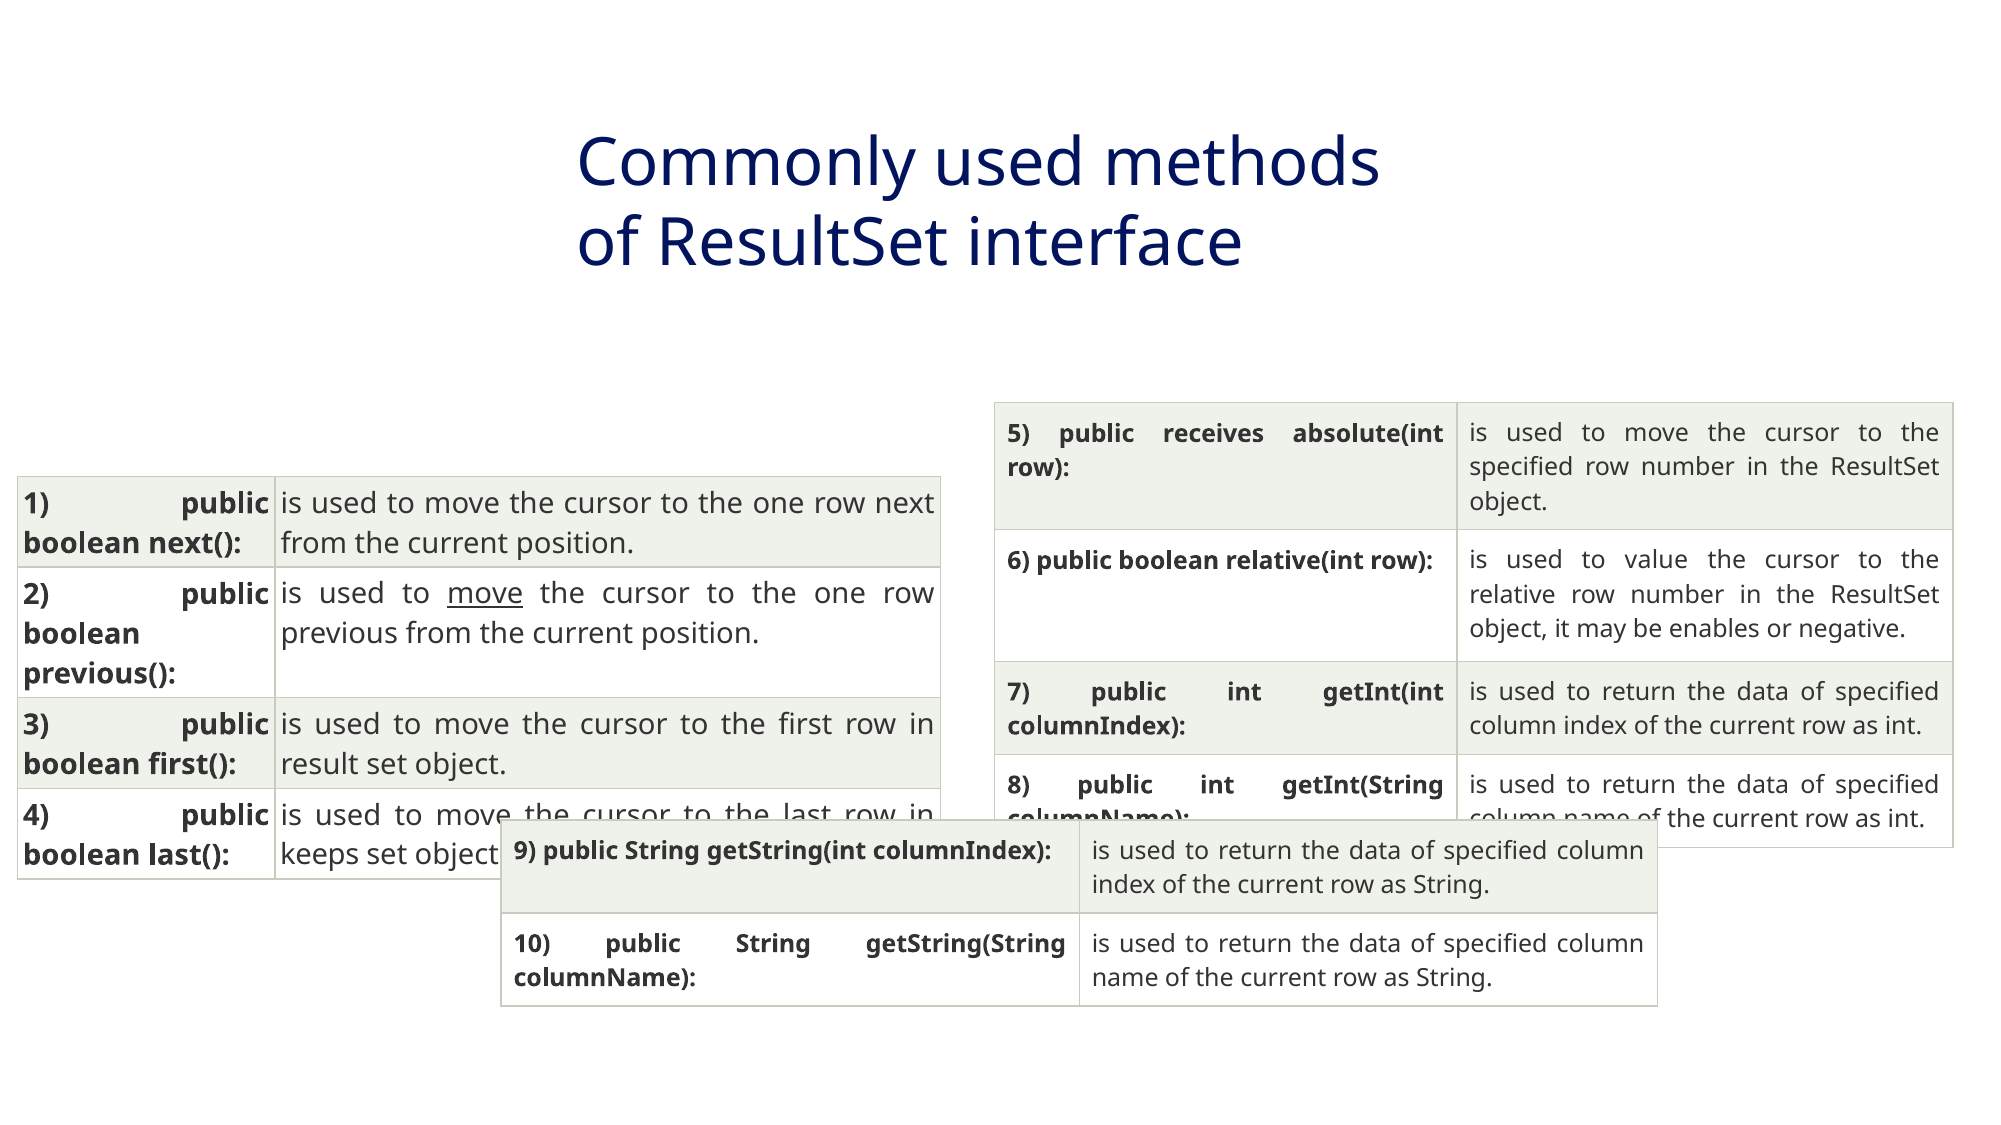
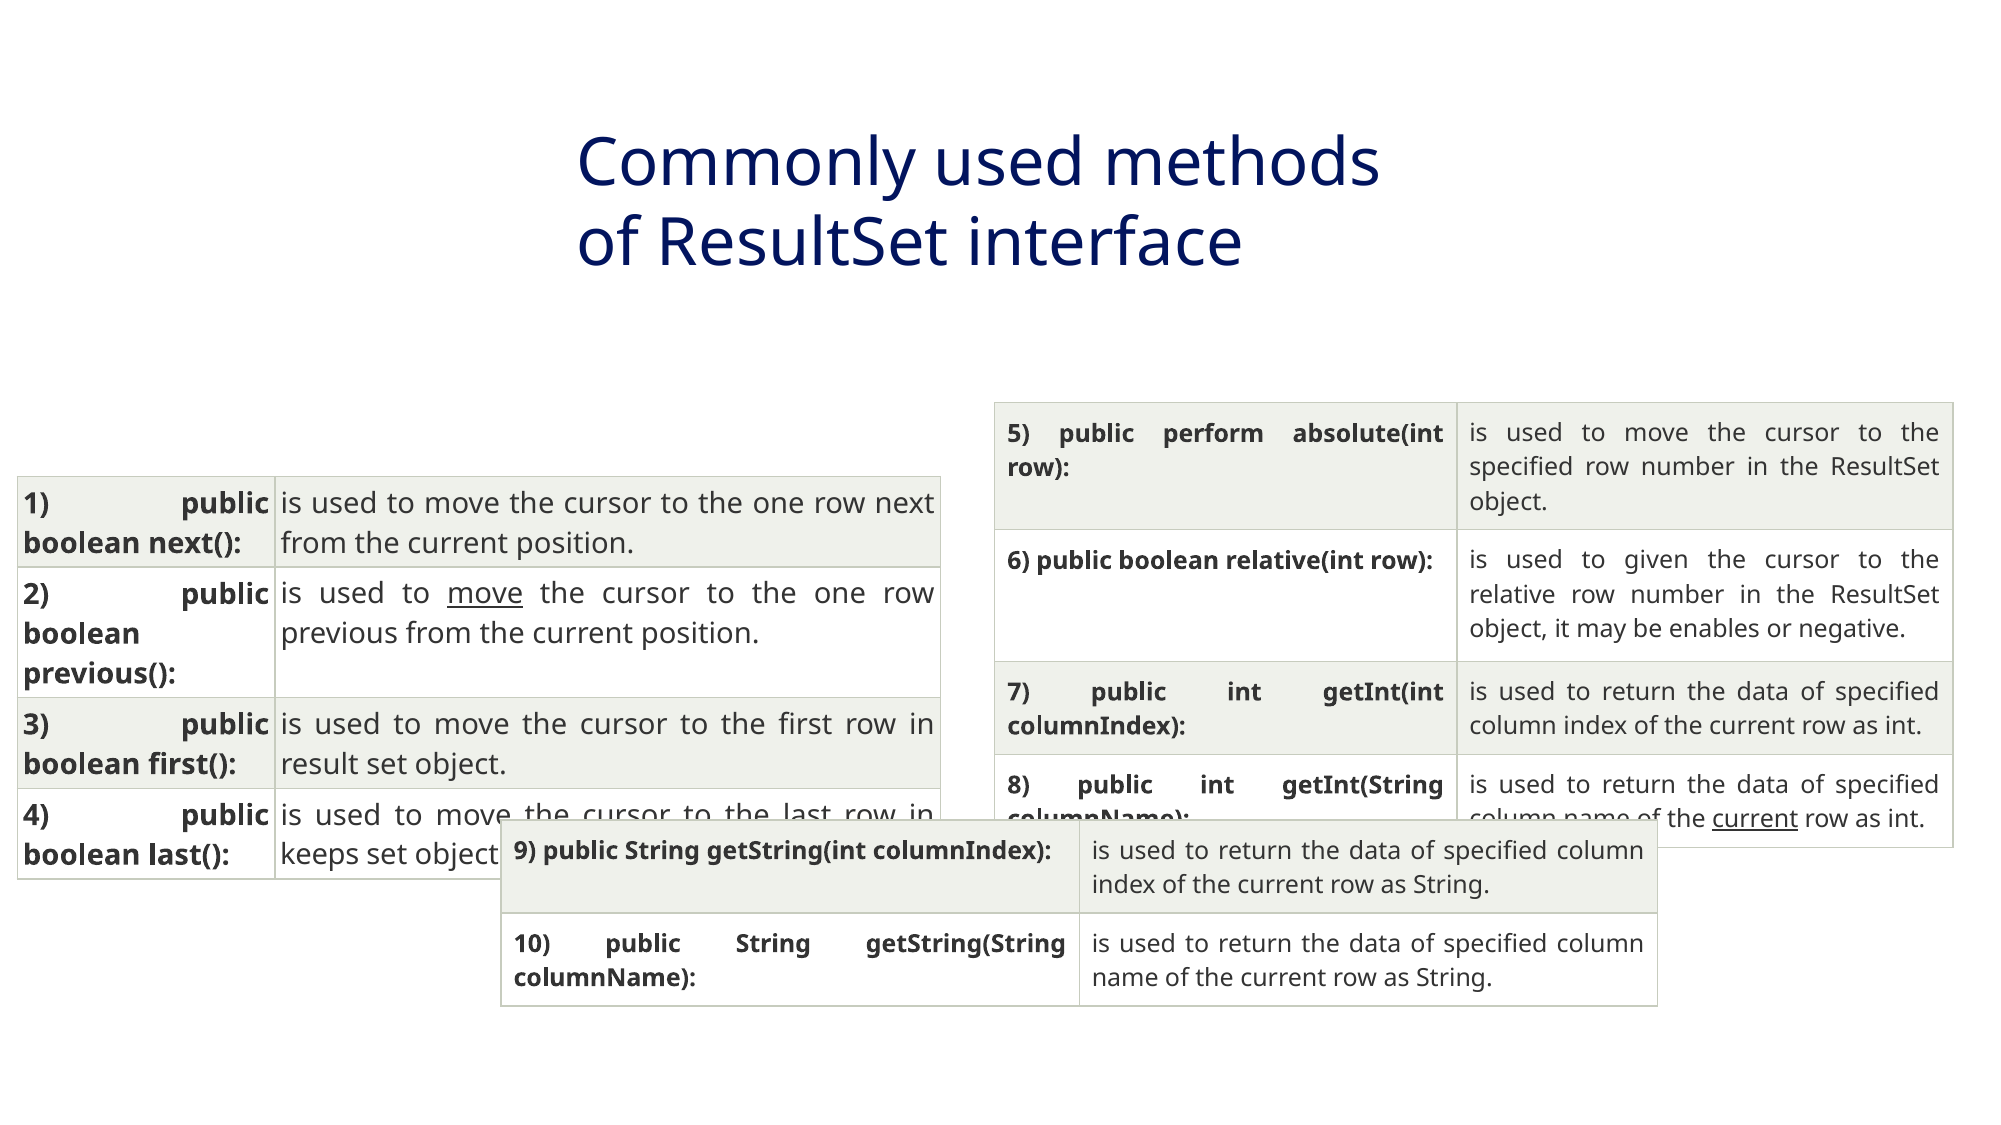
receives: receives -> perform (1213, 434)
value: value -> given (1656, 561)
current underline: none -> present (1755, 820)
